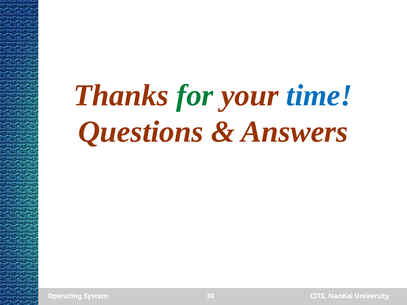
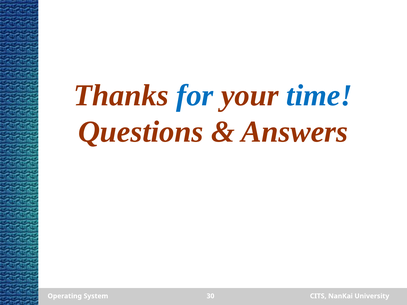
for colour: green -> blue (195, 95)
